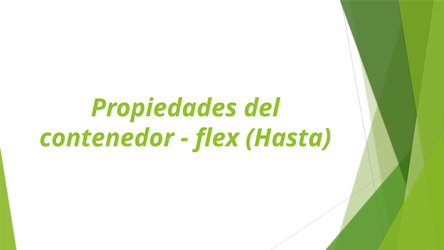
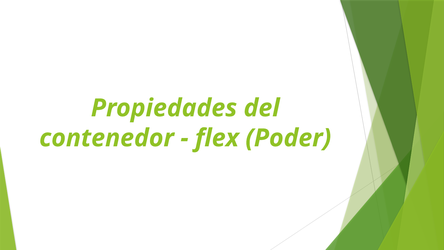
Hasta: Hasta -> Poder (288, 138)
